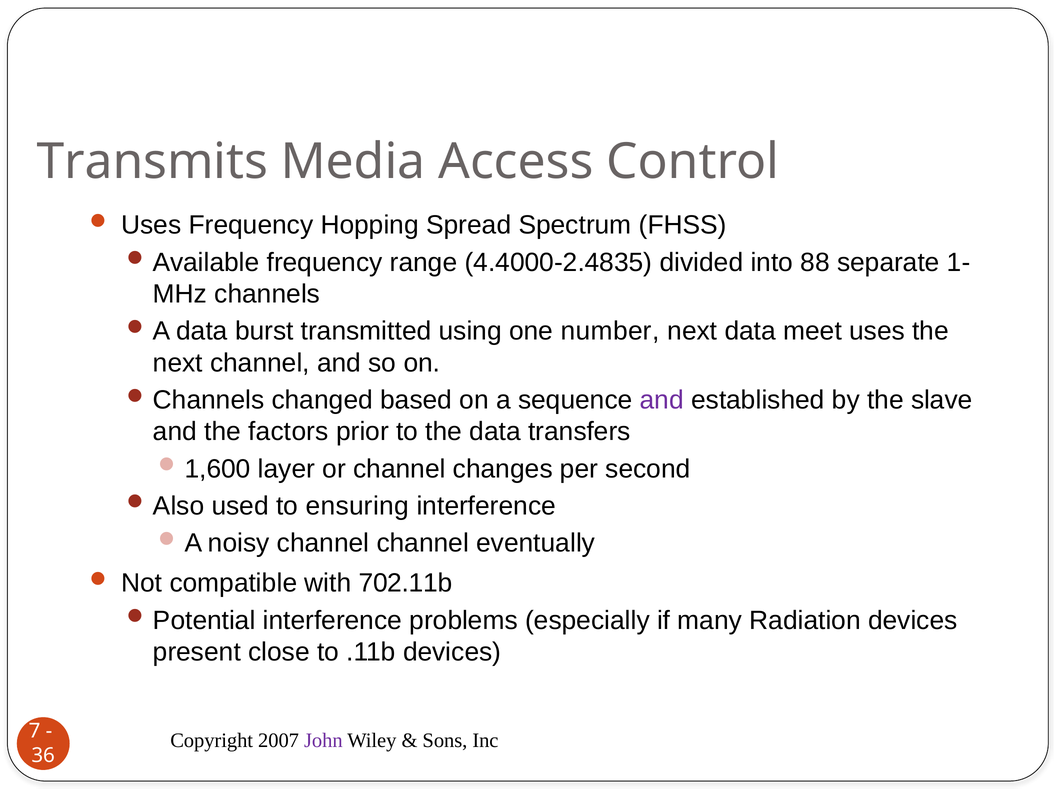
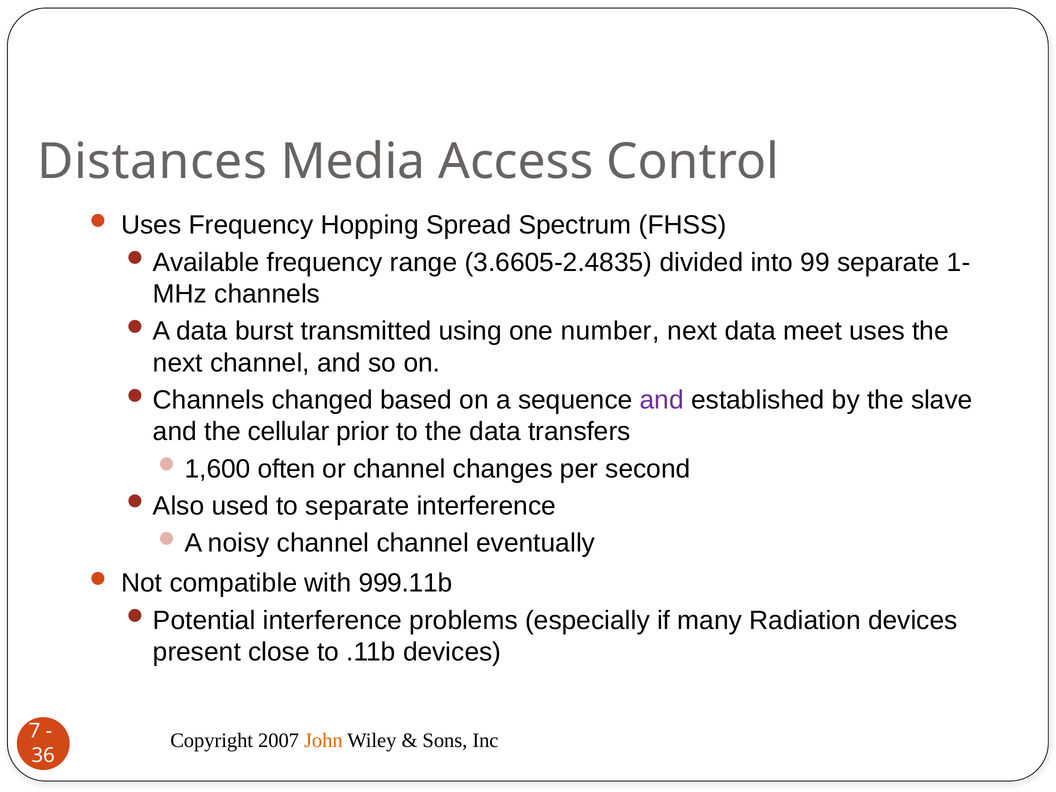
Transmits: Transmits -> Distances (152, 162)
4.4000-2.4835: 4.4000-2.4835 -> 3.6605-2.4835 (558, 262)
88: 88 -> 99 (815, 262)
factors: factors -> cellular (289, 432)
layer: layer -> often (287, 469)
to ensuring: ensuring -> separate (357, 506)
702.11b: 702.11b -> 999.11b (406, 583)
John colour: purple -> orange (323, 741)
